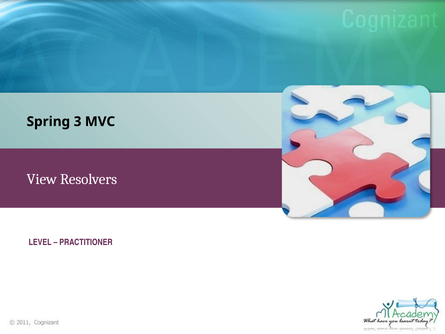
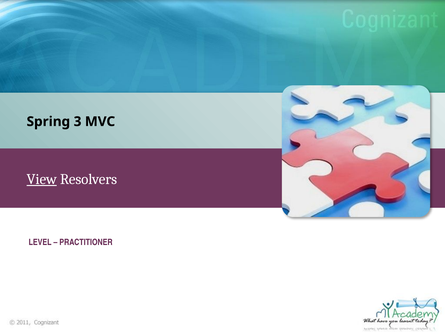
View underline: none -> present (42, 179)
